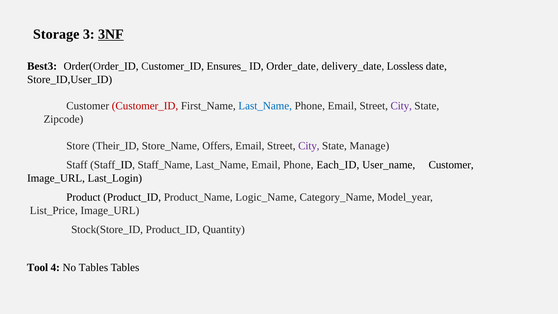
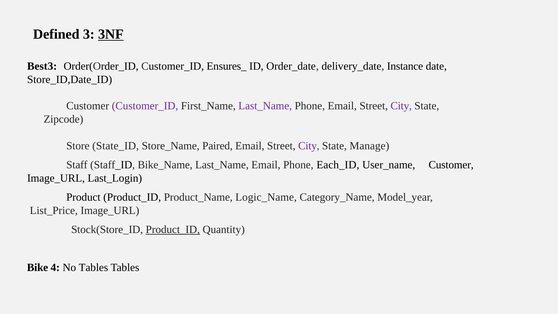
Storage: Storage -> Defined (56, 34)
Lossless: Lossless -> Instance (405, 66)
Store_ID,User_ID: Store_ID,User_ID -> Store_ID,Date_ID (70, 79)
Customer_ID colour: red -> purple (145, 106)
Last_Name colour: blue -> purple (265, 106)
Their_ID: Their_ID -> State_ID (116, 146)
Offers: Offers -> Paired (217, 146)
Staff_Name: Staff_Name -> Bike_Name (165, 165)
Product_ID underline: none -> present (173, 229)
Tool: Tool -> Bike (38, 268)
